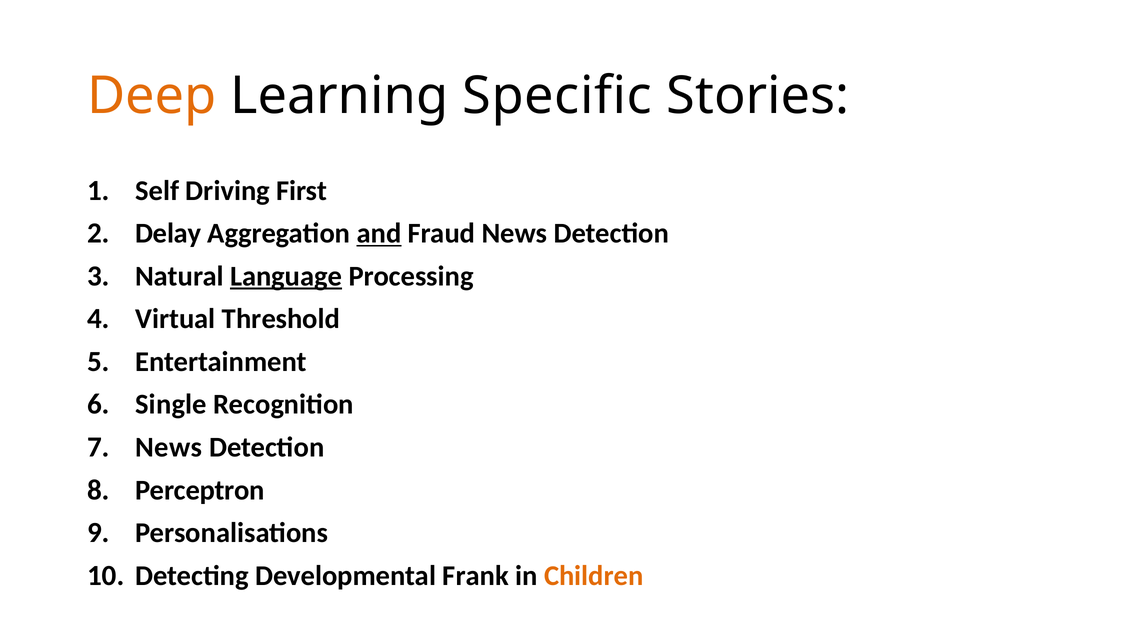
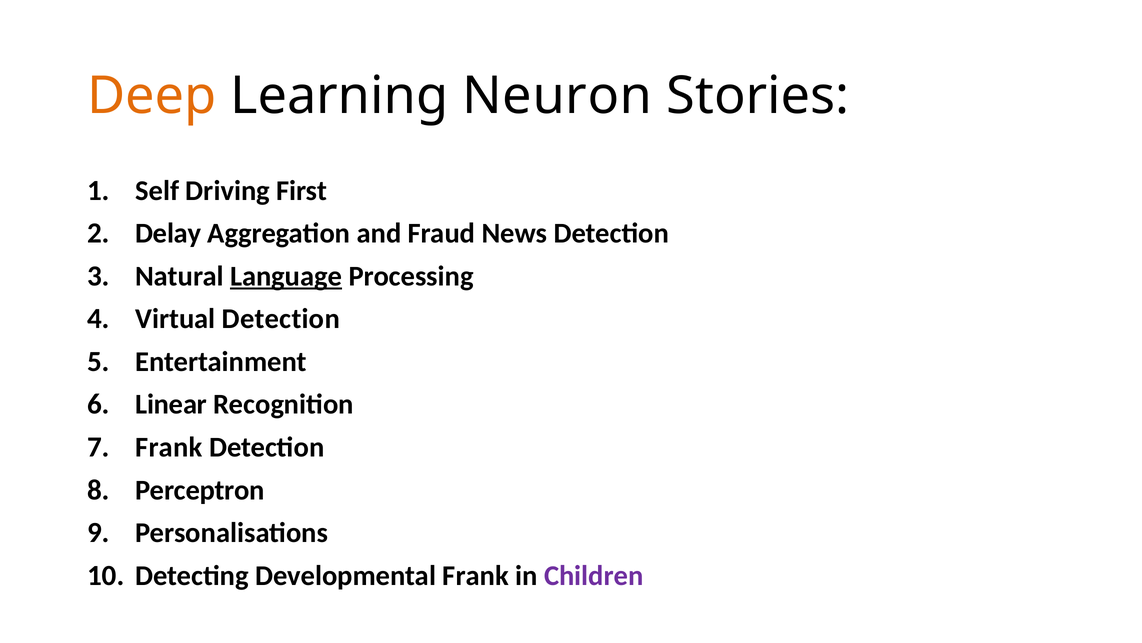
Specific: Specific -> Neuron (557, 96)
and underline: present -> none (379, 233)
Virtual Threshold: Threshold -> Detection (281, 319)
Single: Single -> Linear (171, 404)
News: News -> Frank (169, 447)
Children colour: orange -> purple (594, 575)
